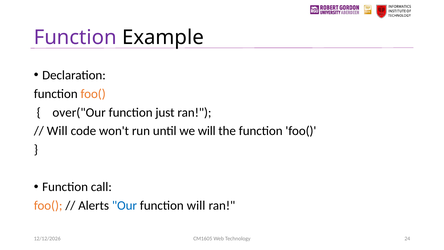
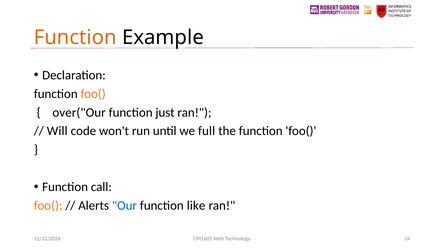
Function colour: purple -> orange (75, 37)
we will: will -> full (207, 131)
function will: will -> like (196, 205)
